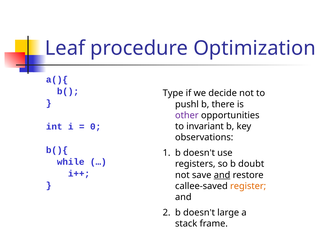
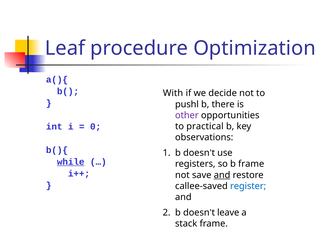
Type: Type -> With (173, 93)
invariant: invariant -> practical (205, 126)
while underline: none -> present (71, 161)
b doubt: doubt -> frame (251, 164)
register colour: orange -> blue (248, 186)
large: large -> leave (228, 212)
